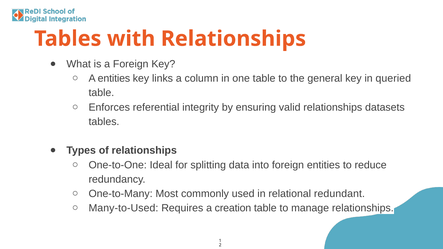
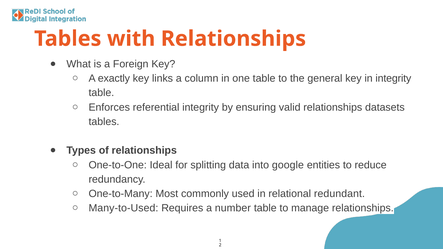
A entities: entities -> exactly (114, 79)
in queried: queried -> integrity (393, 79)
into foreign: foreign -> google (288, 165)
creation: creation -> number (233, 208)
